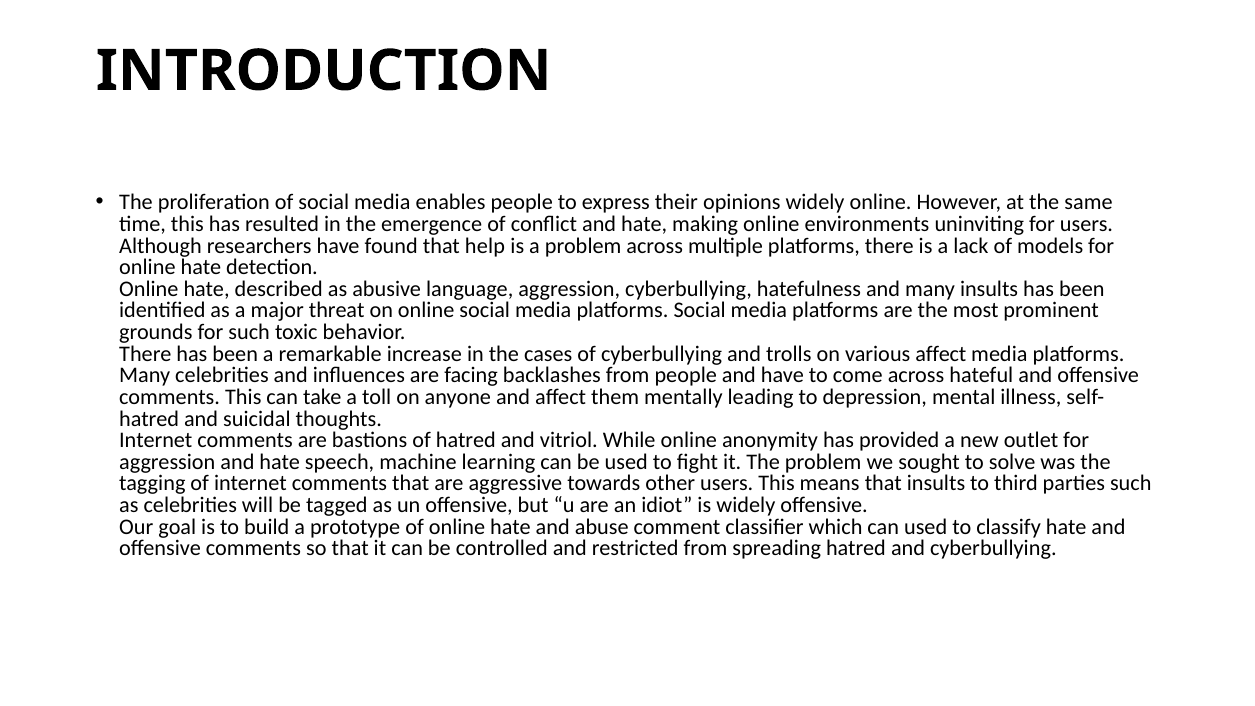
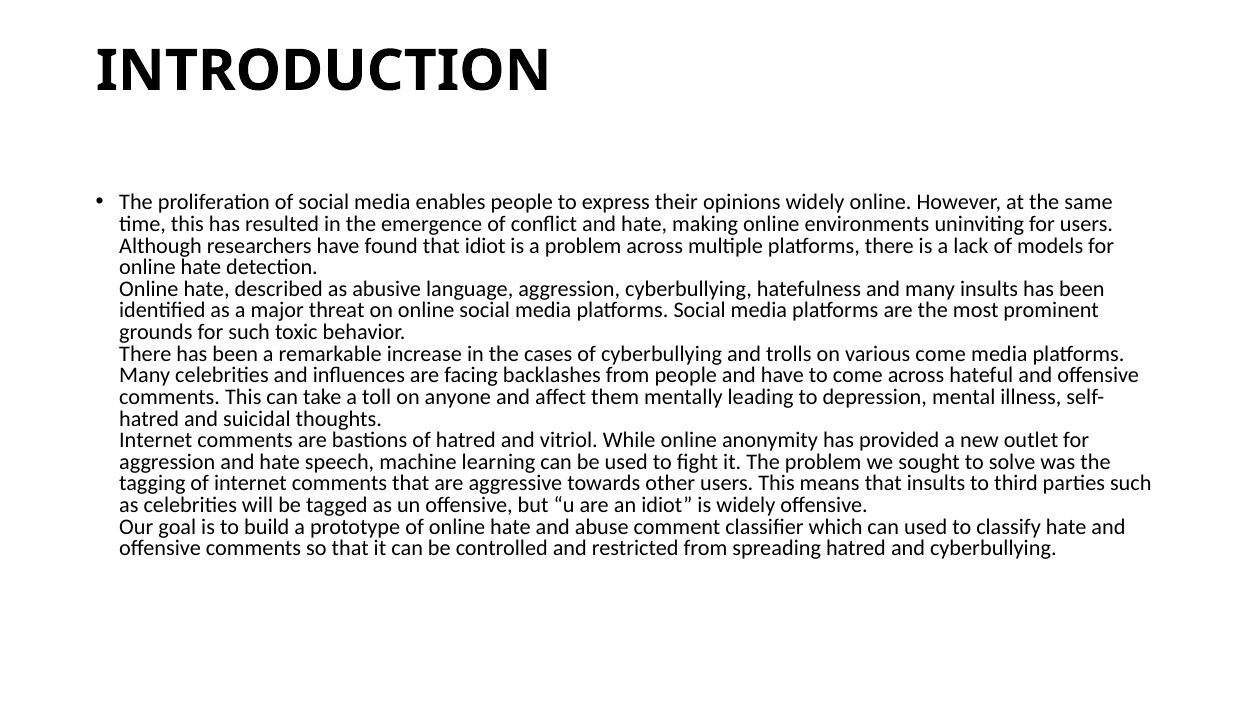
that help: help -> idiot (485, 246)
various affect: affect -> come (941, 354)
